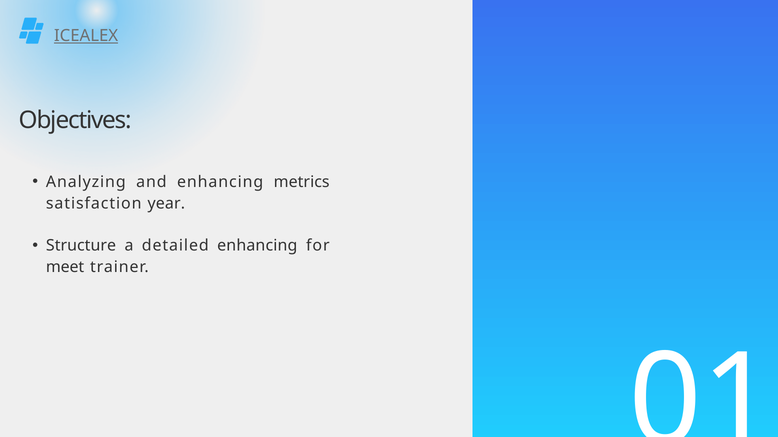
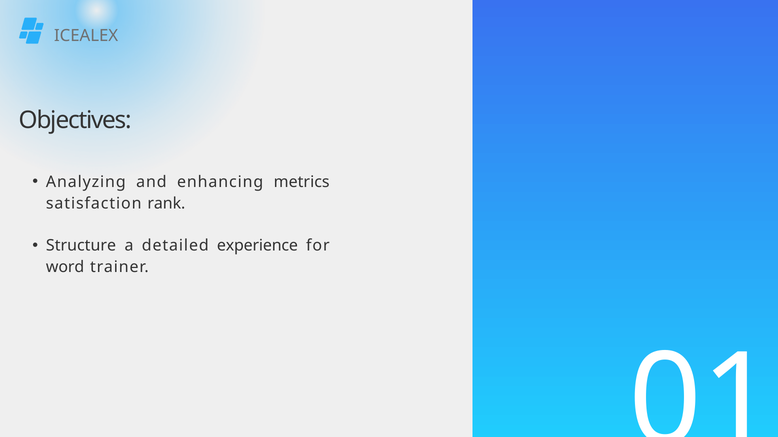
ICEALEX underline: present -> none (86, 36)
year: year -> rank (166, 204)
detailed enhancing: enhancing -> experience (257, 246)
meet: meet -> word (65, 268)
